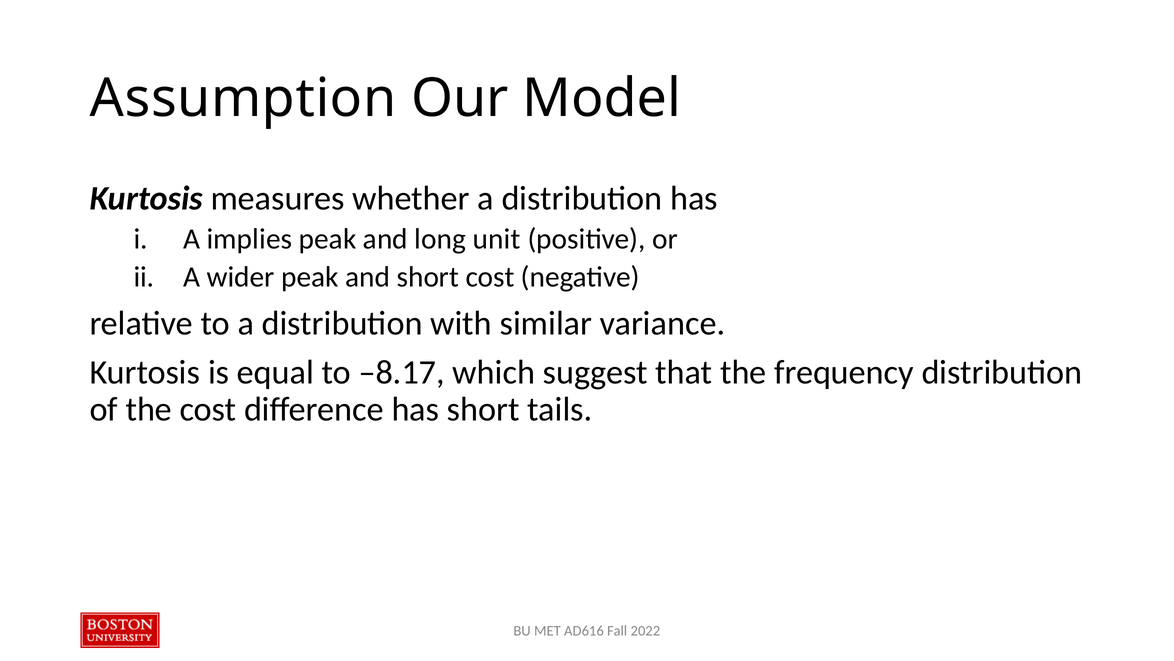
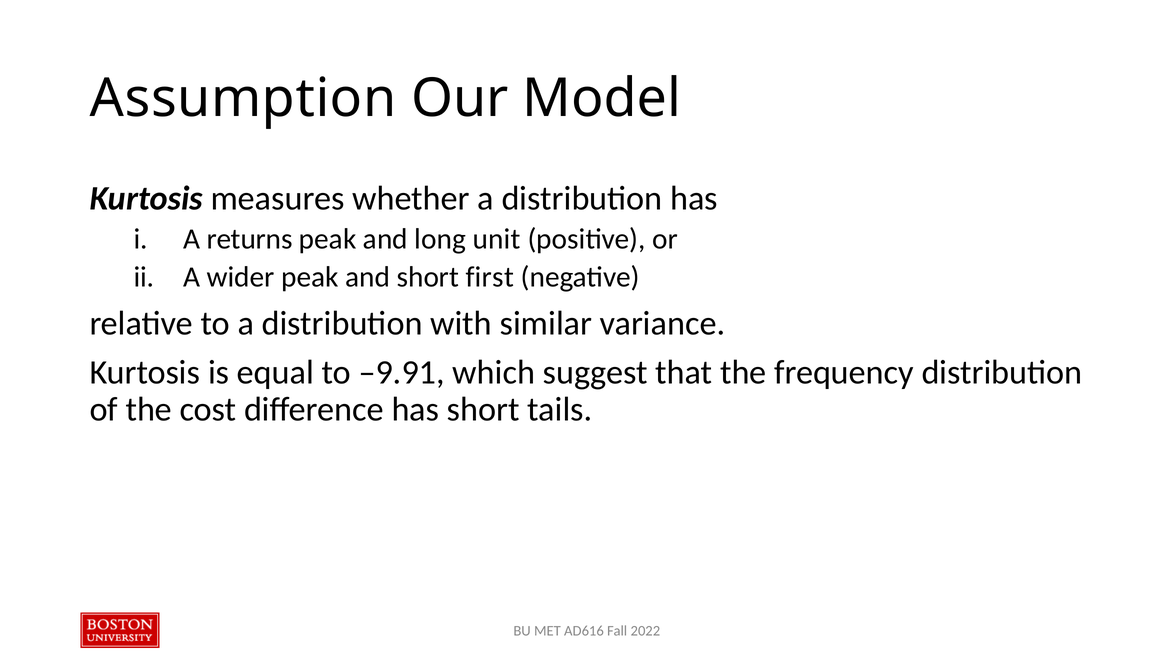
implies: implies -> returns (250, 239)
short cost: cost -> first (490, 277)
–8.17: –8.17 -> –9.91 (402, 372)
